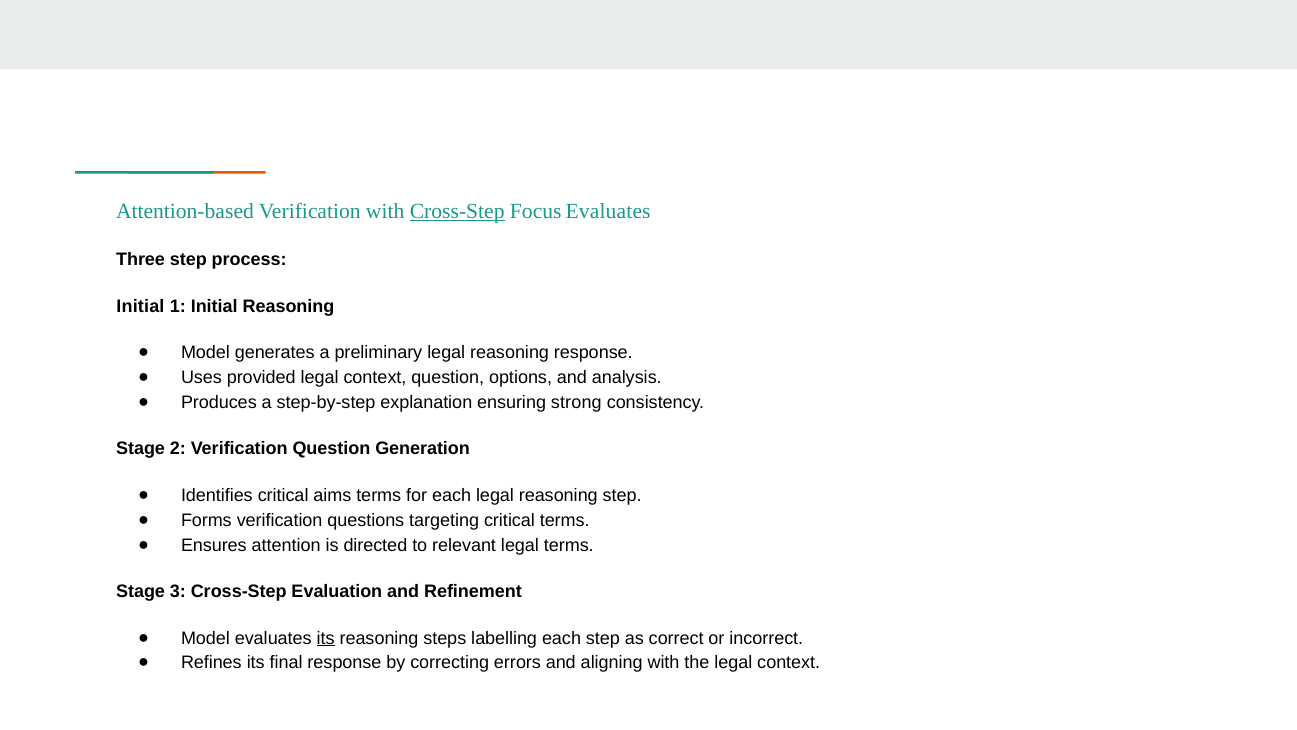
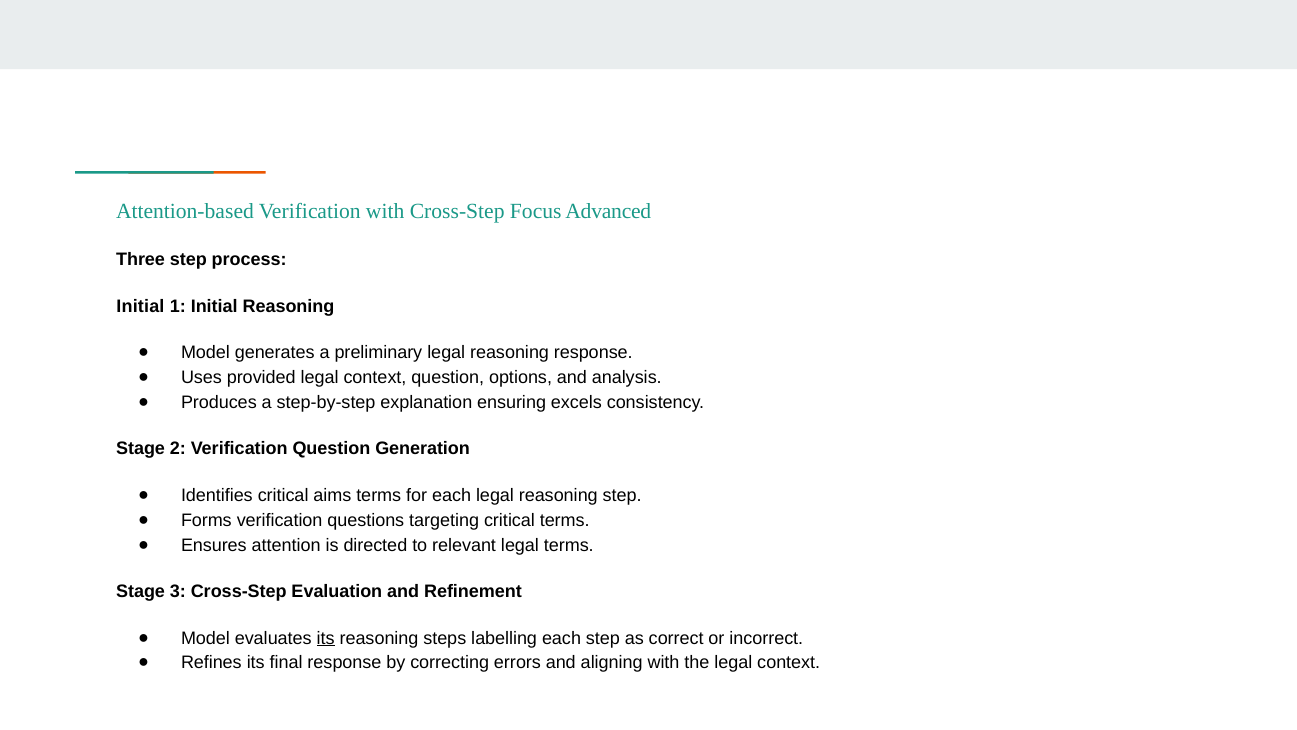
Cross-Step underline: present -> none (457, 211)
Focus Evaluates: Evaluates -> Advanced (608, 211)
strong: strong -> excels (576, 402)
